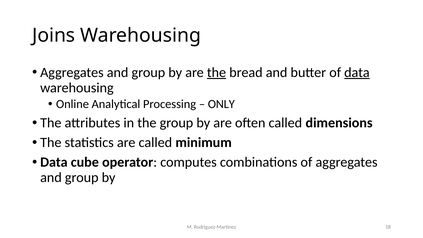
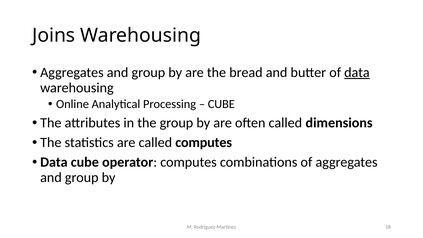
the underline: present -> none (217, 72)
ONLY: ONLY -> CUBE (221, 104)
called minimum: minimum -> computes (204, 143)
